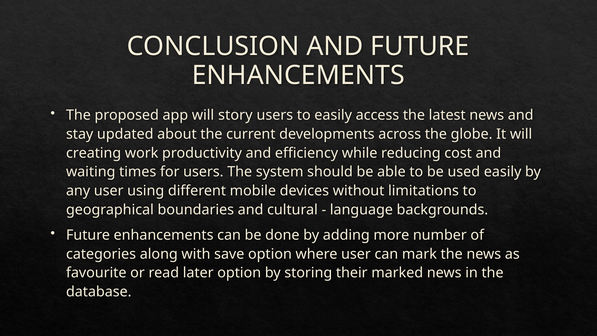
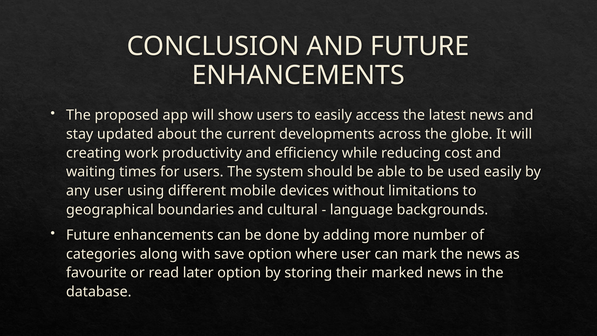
story: story -> show (235, 115)
